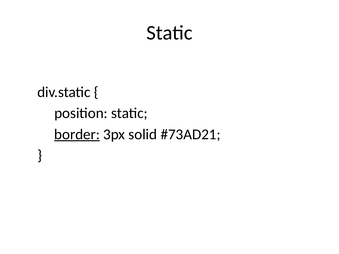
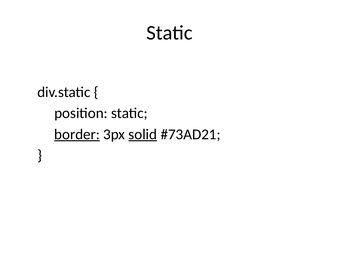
solid underline: none -> present (143, 134)
